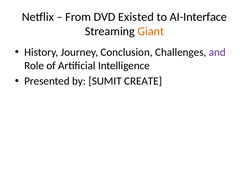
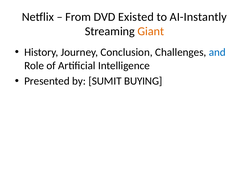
AI-Interface: AI-Interface -> AI-Instantly (198, 17)
and colour: purple -> blue (217, 52)
CREATE: CREATE -> BUYING (143, 81)
